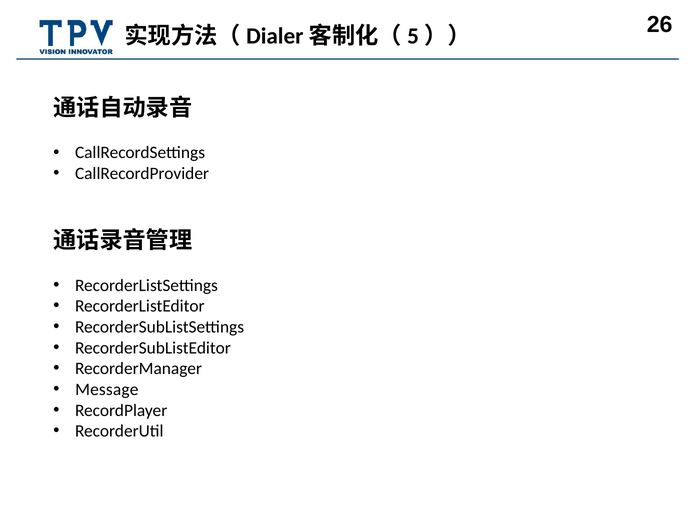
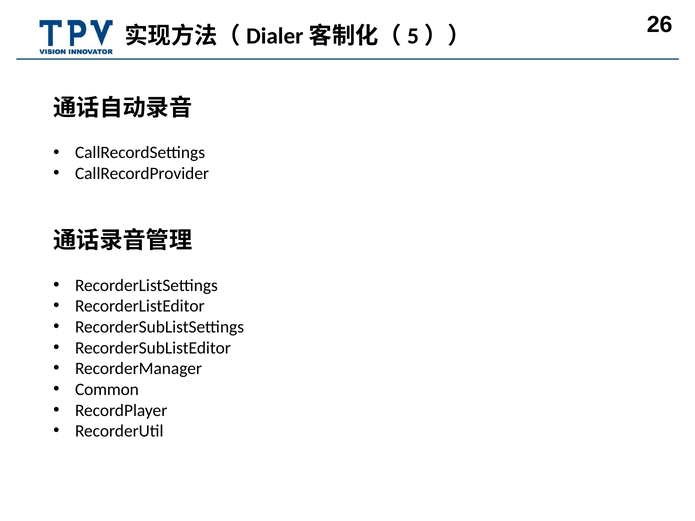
Message: Message -> Common (107, 390)
